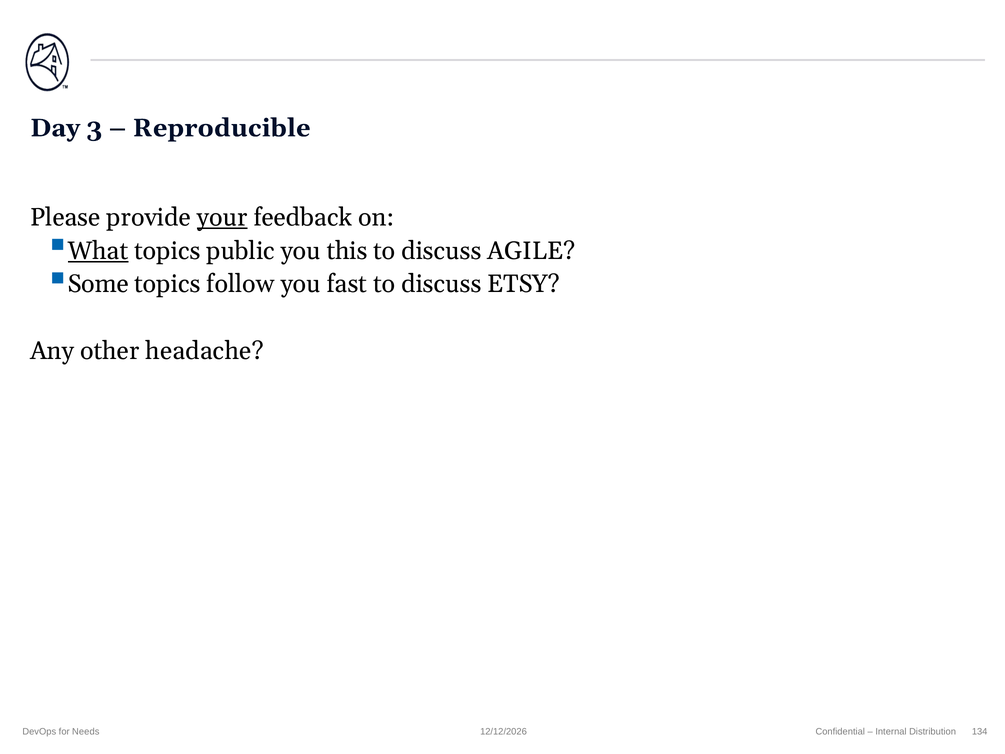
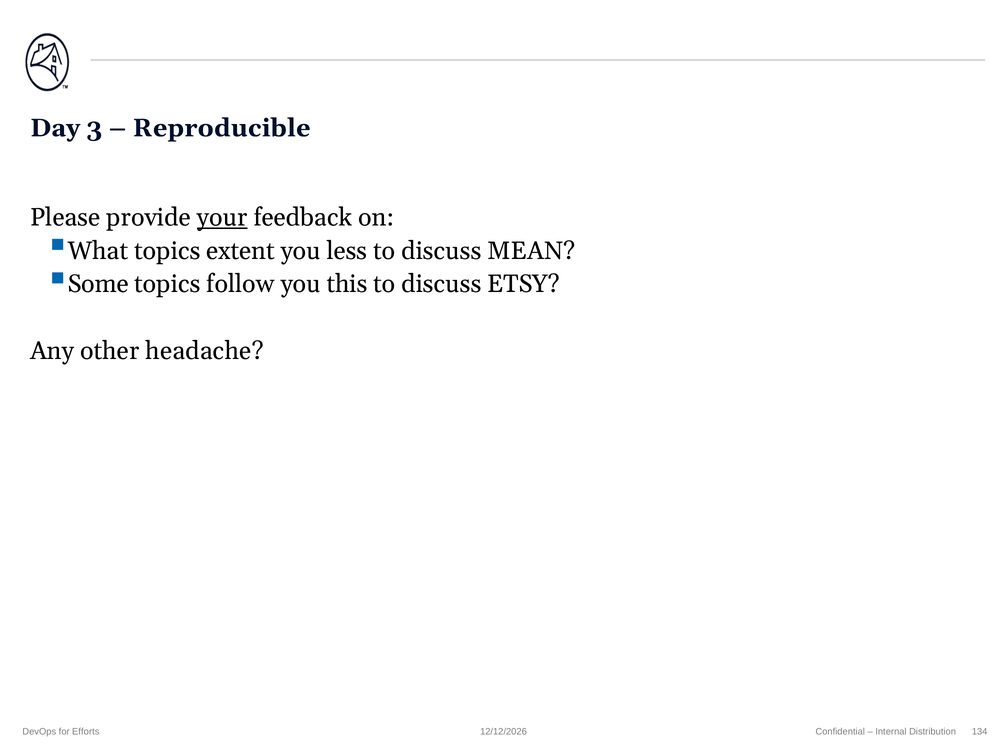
What underline: present -> none (98, 251)
public: public -> extent (241, 251)
this: this -> less (347, 251)
AGILE: AGILE -> MEAN (531, 251)
fast: fast -> this (347, 284)
Needs: Needs -> Efforts (86, 732)
